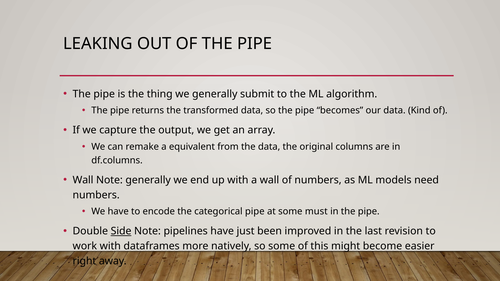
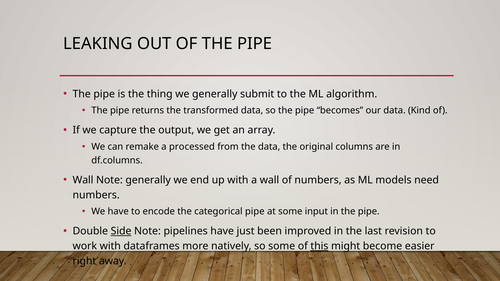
equivalent: equivalent -> processed (192, 147)
must: must -> input (316, 212)
this underline: none -> present (319, 246)
